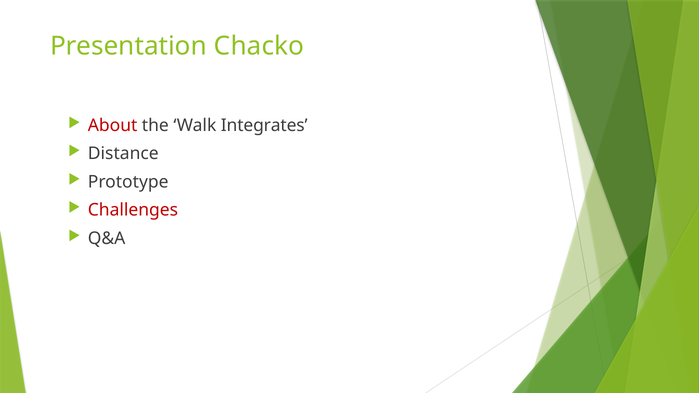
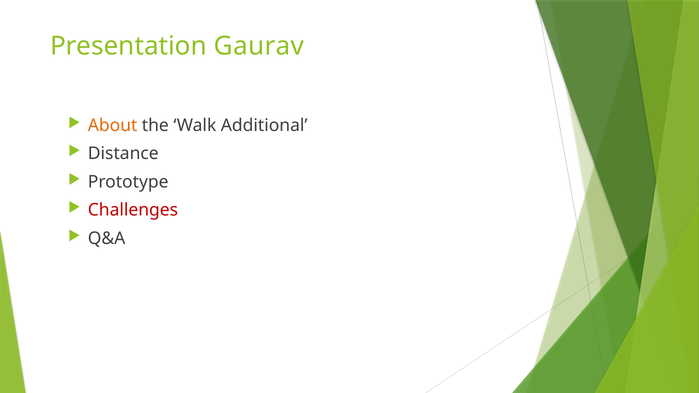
Chacko: Chacko -> Gaurav (259, 46)
About colour: red -> orange (113, 126)
Integrates: Integrates -> Additional (264, 126)
